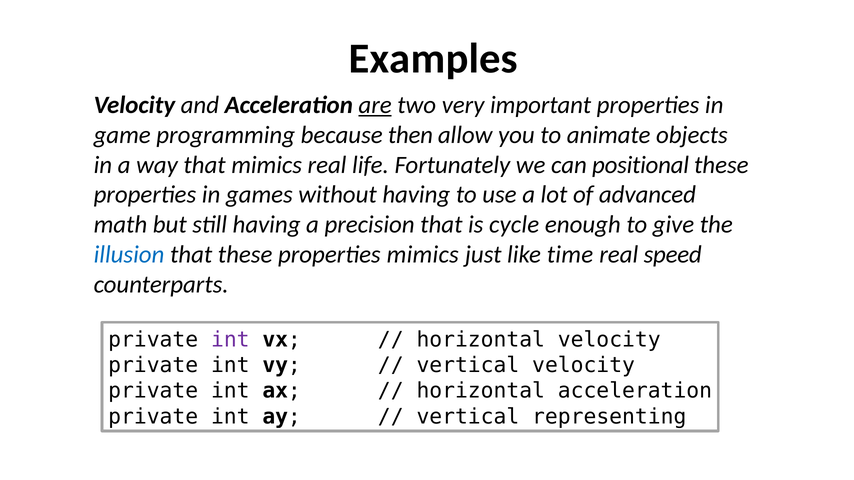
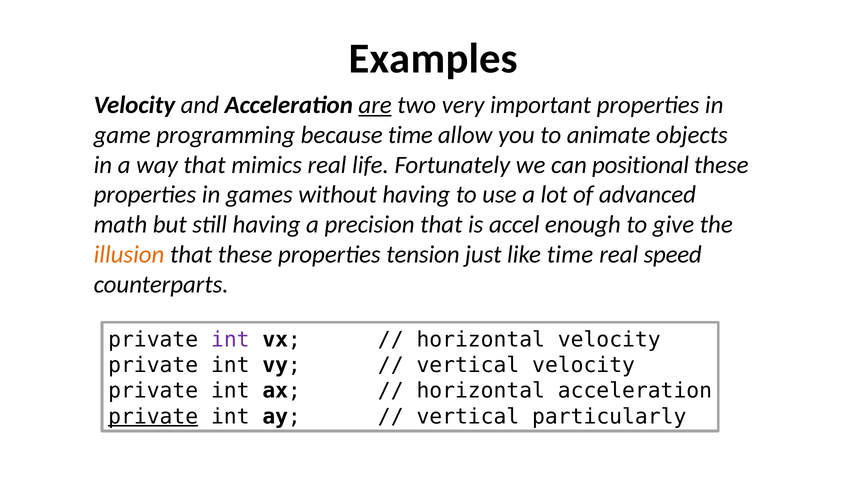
because then: then -> time (410, 135)
cycle: cycle -> accel (514, 225)
illusion colour: blue -> orange (129, 255)
properties mimics: mimics -> tension (423, 255)
private underline: none -> present (153, 417)
representing: representing -> particularly (609, 417)
